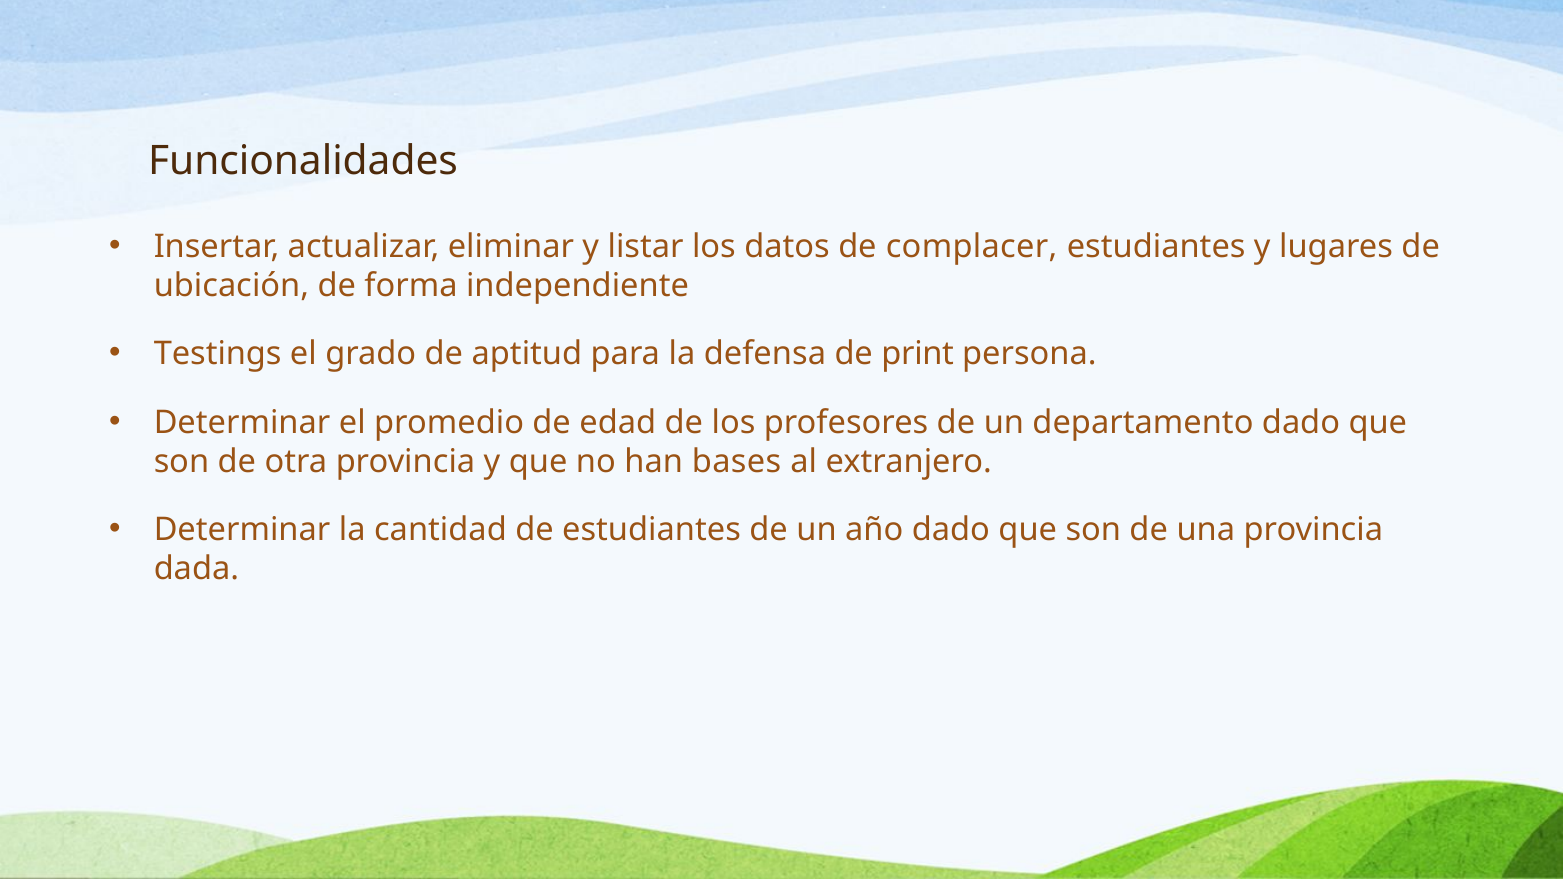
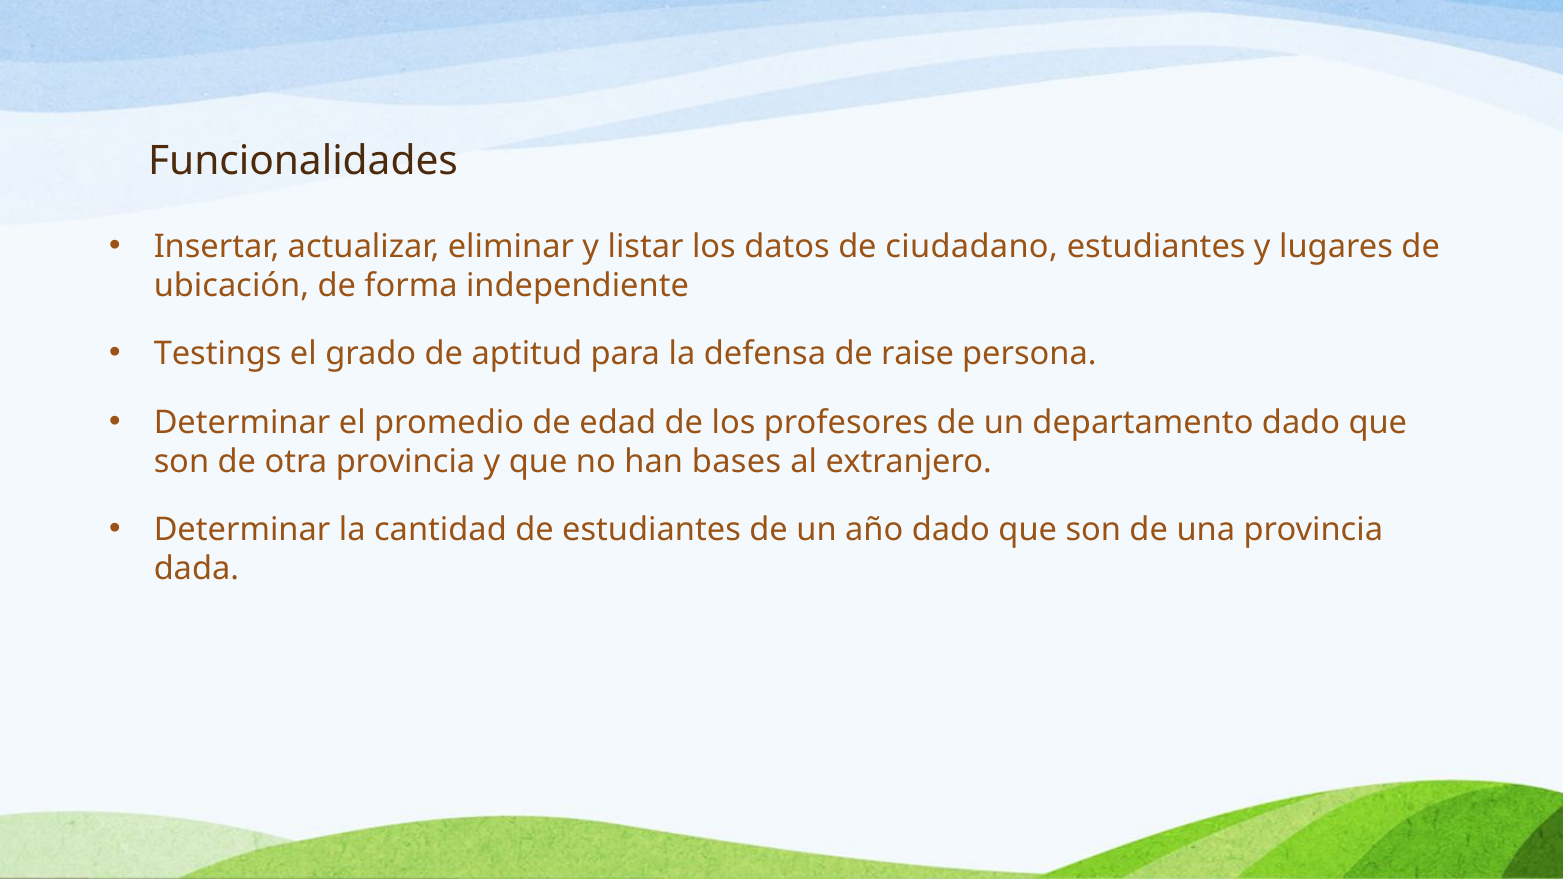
complacer: complacer -> ciudadano (972, 247)
print: print -> raise (918, 354)
